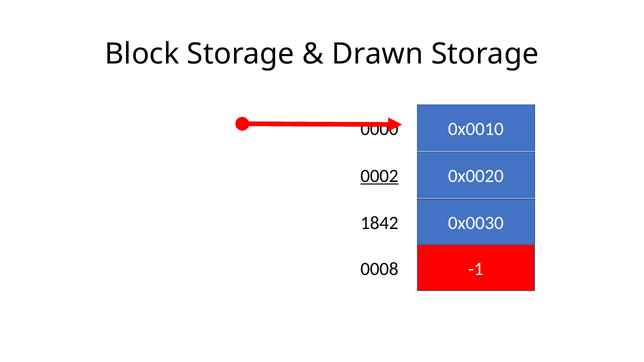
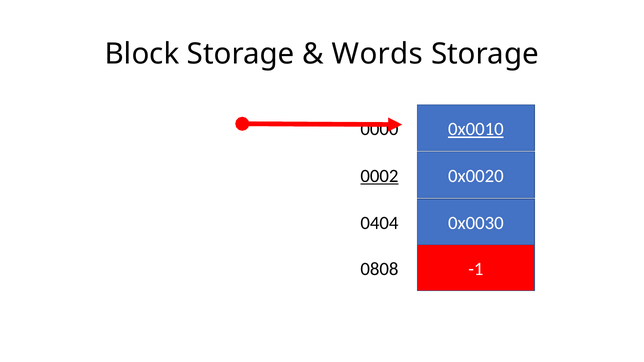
Drawn: Drawn -> Words (377, 54)
0x0010 underline: none -> present (476, 129)
1842: 1842 -> 0404 (379, 223)
0008: 0008 -> 0808 (379, 269)
